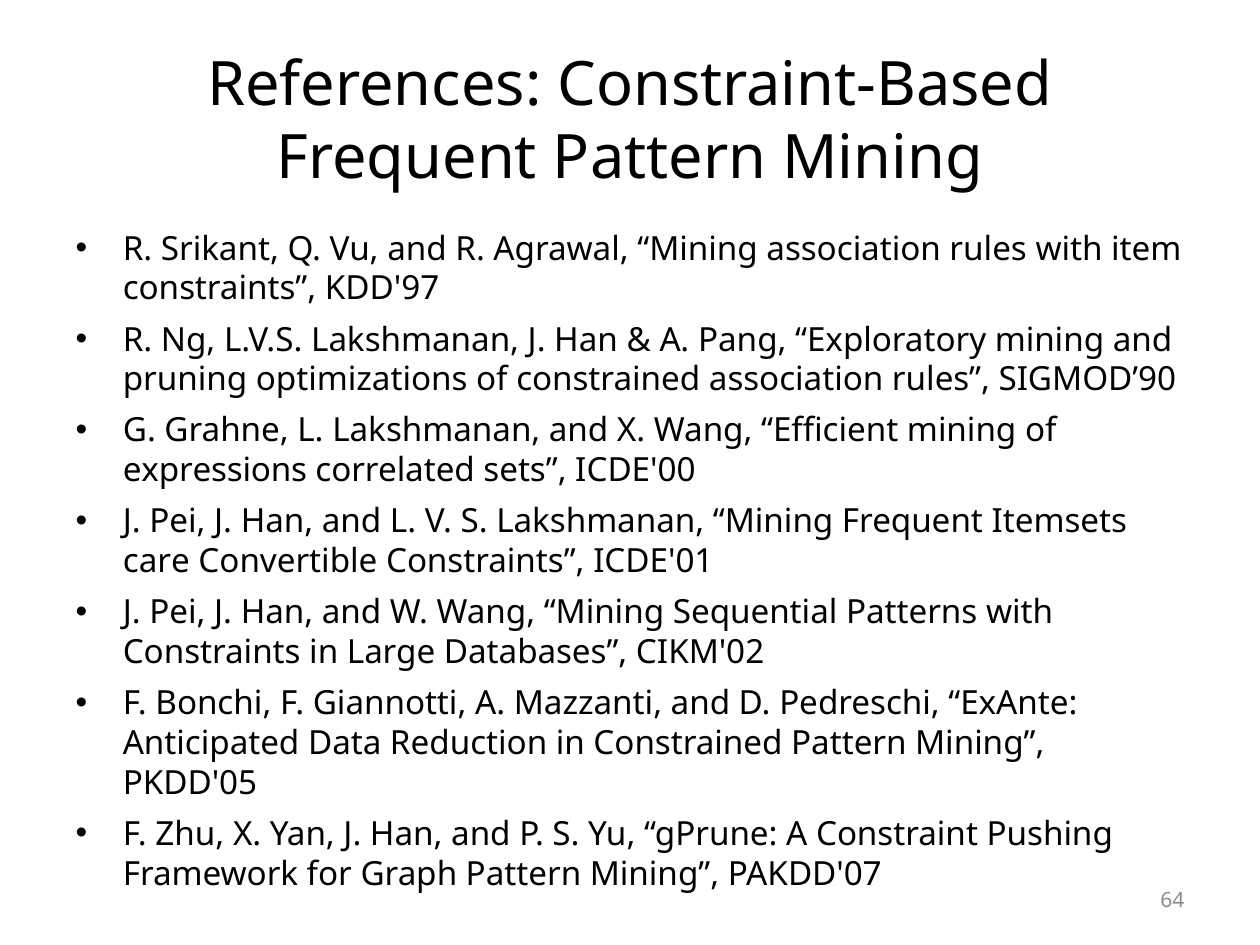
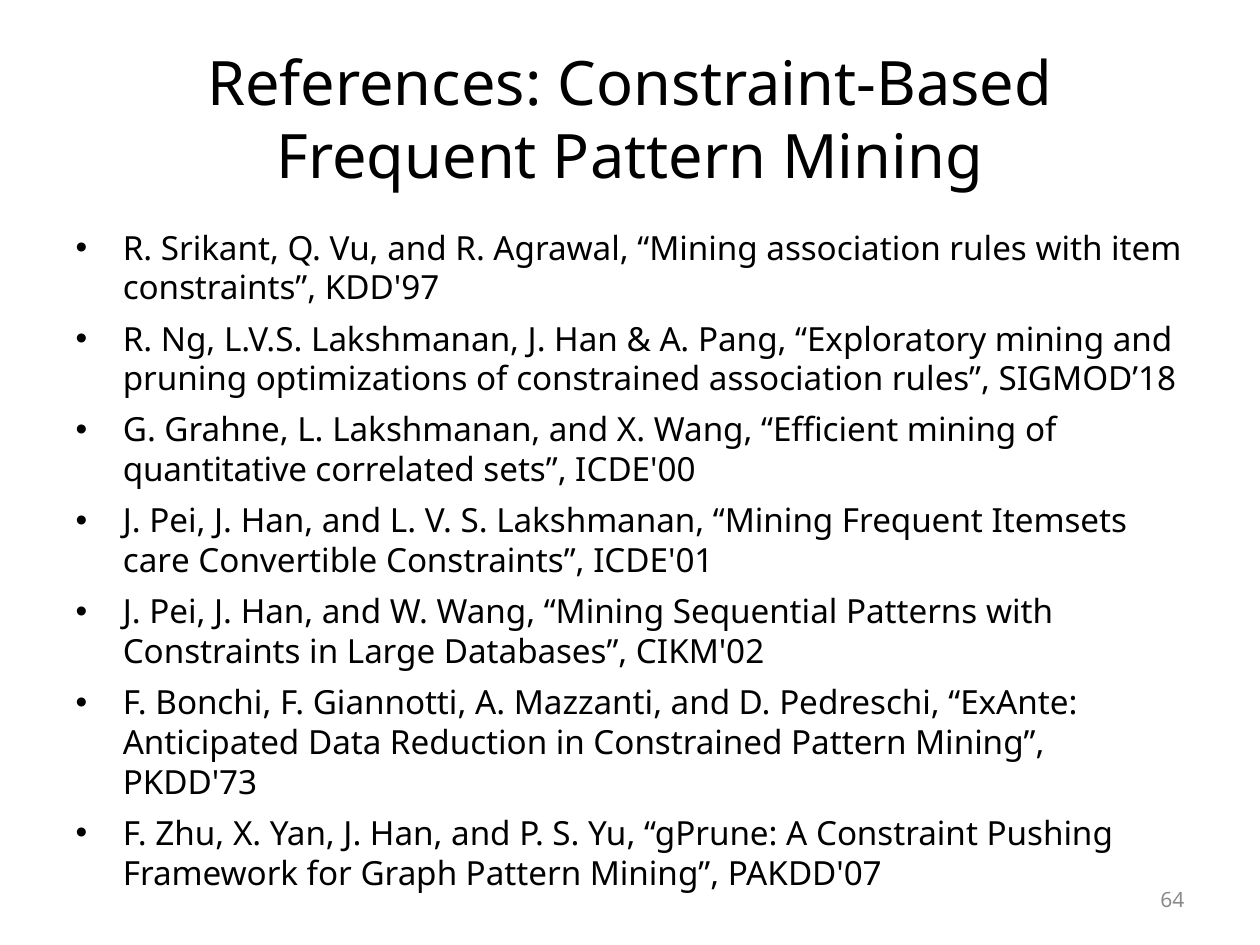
SIGMOD’90: SIGMOD’90 -> SIGMOD’18 (1087, 380)
expressions: expressions -> quantitative (215, 471)
PKDD'05: PKDD'05 -> PKDD'73 (190, 784)
